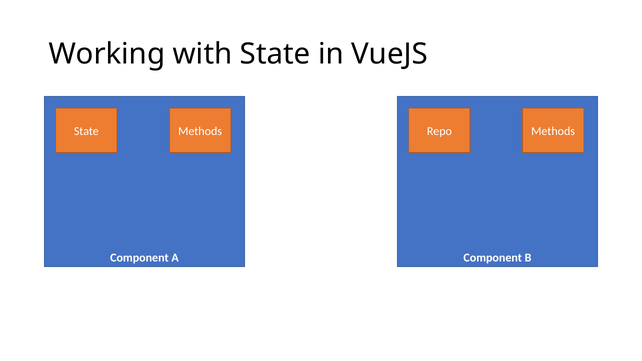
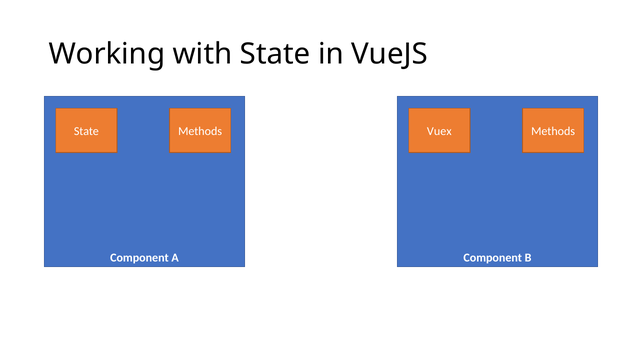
Repo: Repo -> Vuex (439, 131)
